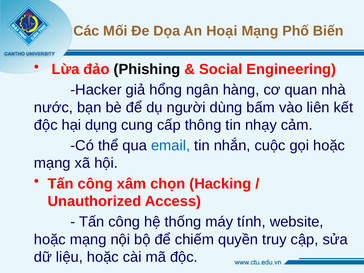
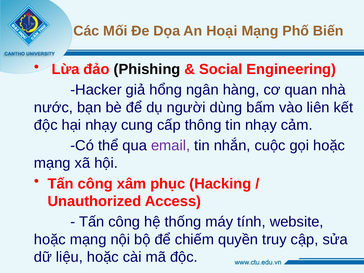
hại dụng: dụng -> nhạy (101, 125)
email colour: blue -> purple (171, 146)
chọn: chọn -> phục (168, 184)
